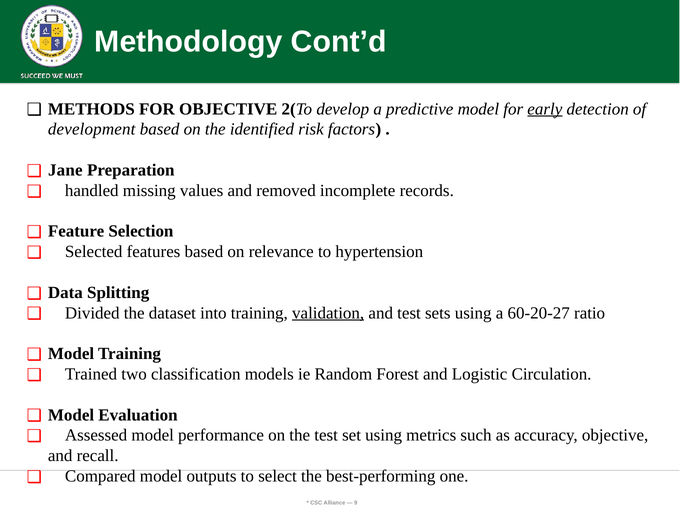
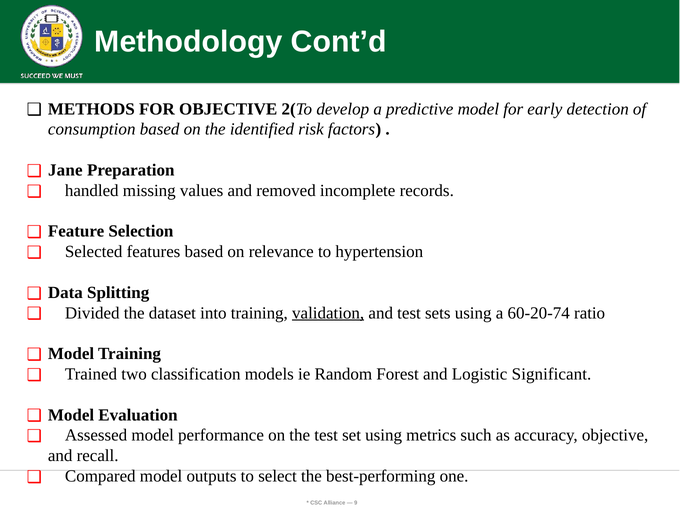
early underline: present -> none (545, 109)
development: development -> consumption (92, 129)
60-20-27: 60-20-27 -> 60-20-74 (539, 313)
Circulation: Circulation -> Significant (552, 374)
